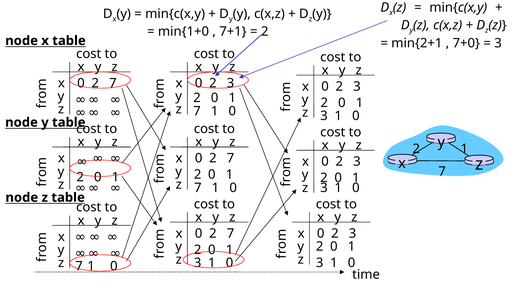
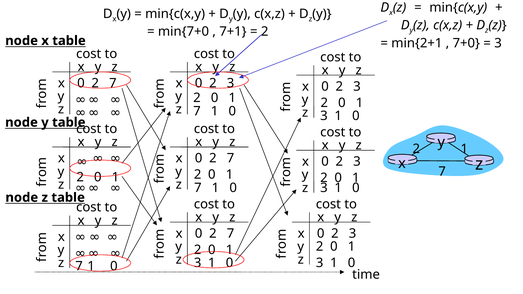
min{1+0: min{1+0 -> min{7+0 (183, 32)
